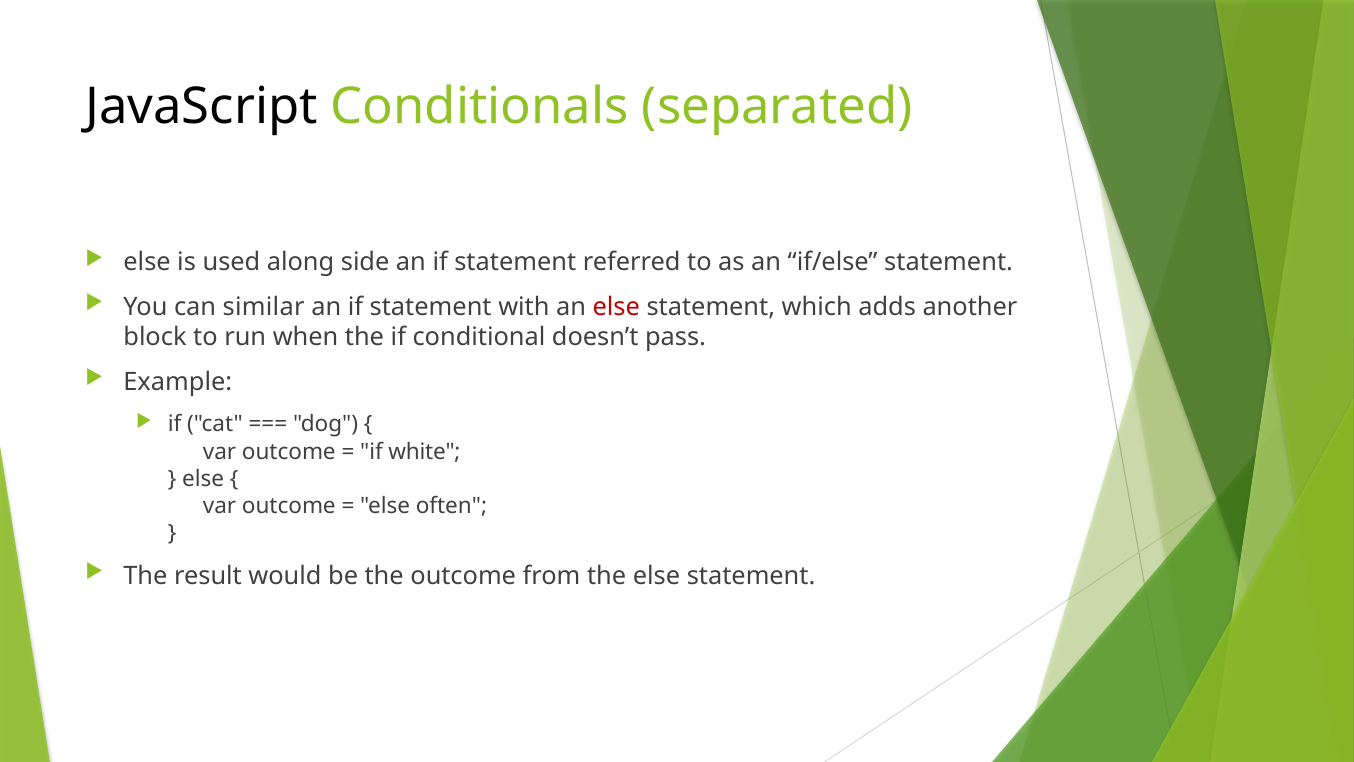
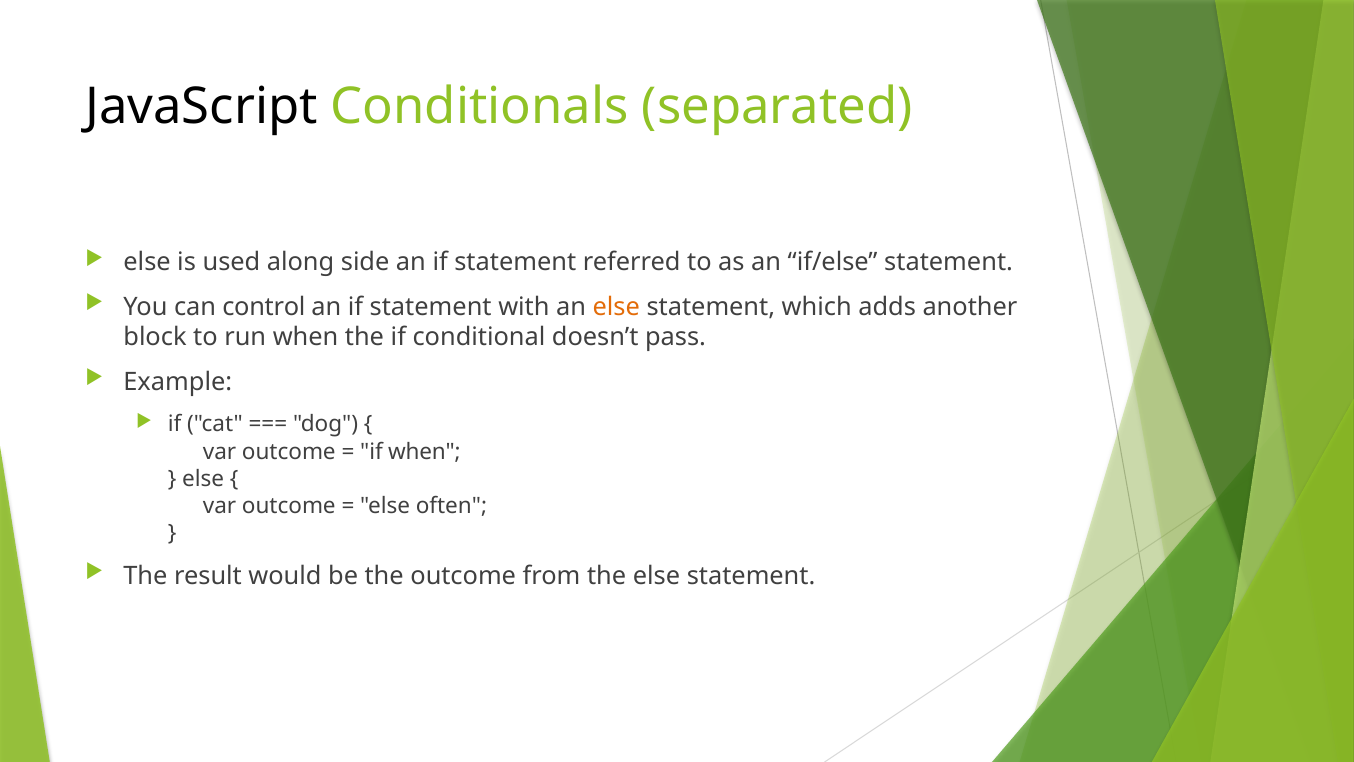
similar: similar -> control (264, 307)
else colour: red -> orange (616, 307)
if white: white -> when (424, 451)
